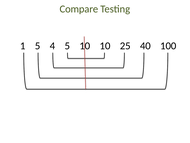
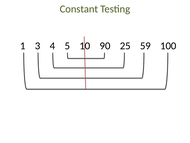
Compare: Compare -> Constant (79, 9)
1 5: 5 -> 3 (38, 46)
10: 10 -> 90 (105, 46)
40: 40 -> 59 (145, 46)
